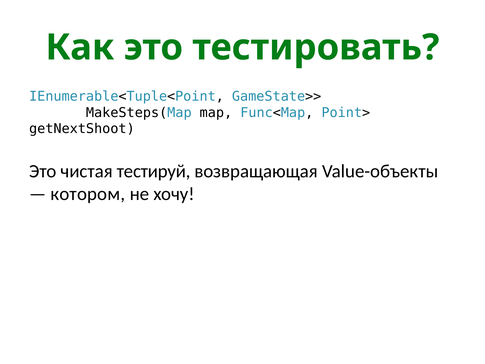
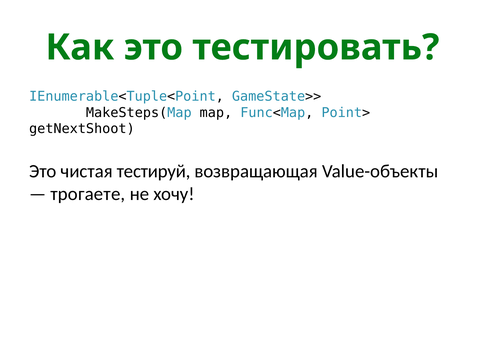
котором: котором -> трогаете (88, 194)
